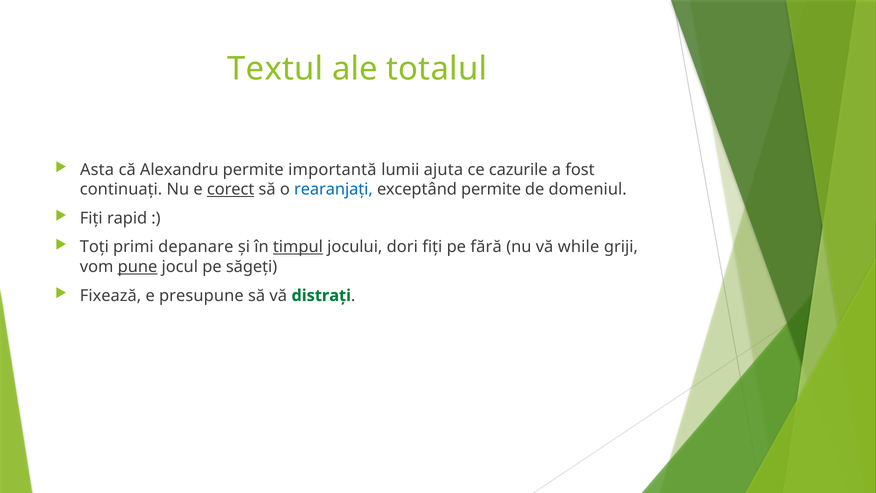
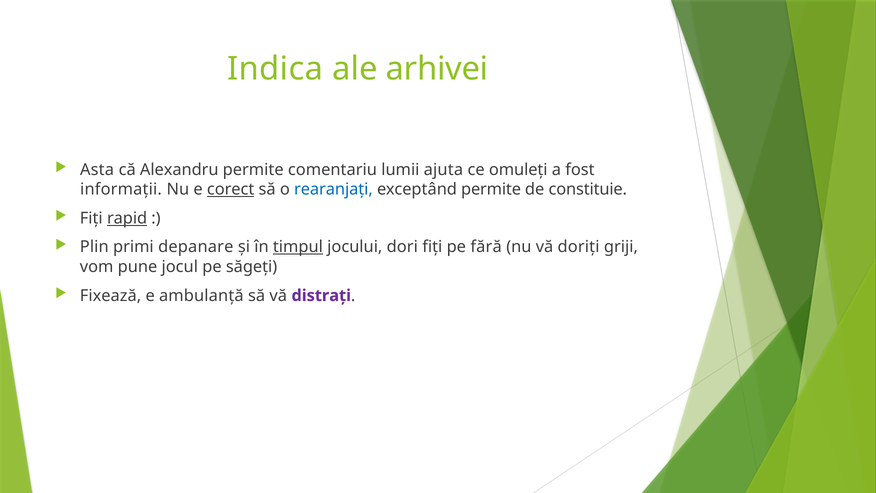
Textul: Textul -> Indica (275, 69)
totalul: totalul -> arhivei (437, 69)
importantă: importantă -> comentariu (332, 170)
cazurile: cazurile -> omuleți (518, 170)
continuați: continuați -> informații (121, 189)
domeniul: domeniul -> constituie (588, 189)
rapid underline: none -> present (127, 218)
Toți: Toți -> Plin (94, 247)
while: while -> doriți (579, 247)
pune underline: present -> none (138, 267)
presupune: presupune -> ambulanță (201, 295)
distrați colour: green -> purple (321, 295)
